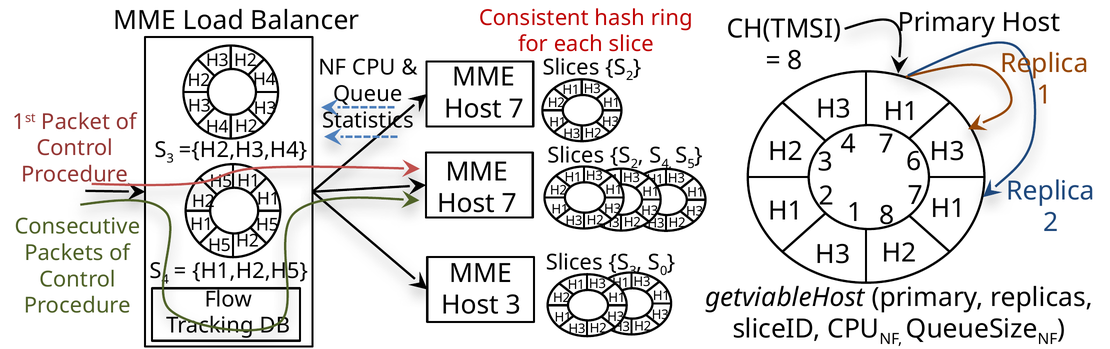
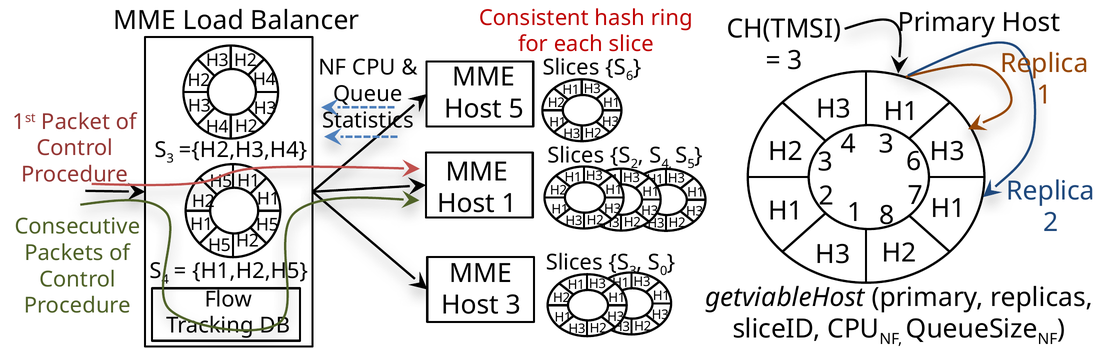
8: 8 -> 3 (795, 61)
2: 2 -> 6 (630, 76)
7: 7 -> 5 (516, 109)
4 7: 7 -> 3 (886, 144)
7: 7 -> 1 (509, 204)
